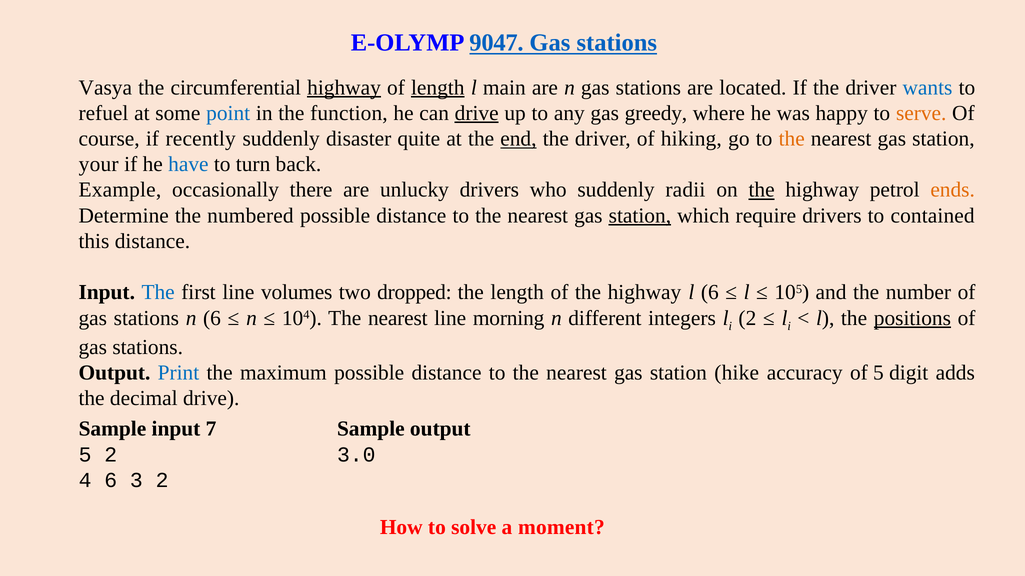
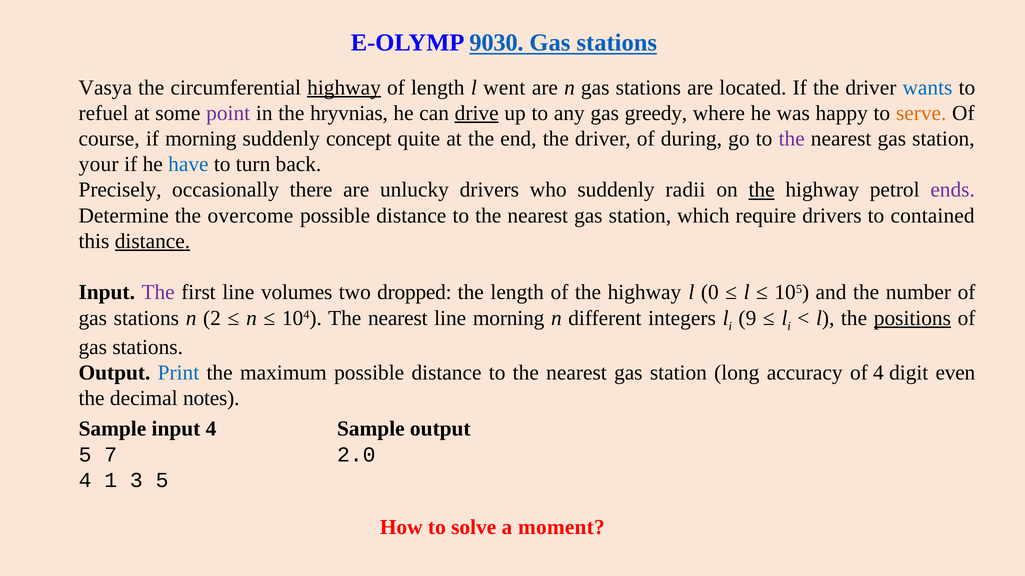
9047: 9047 -> 9030 (496, 43)
length underline: present -> none (438, 88)
main: main -> went (504, 88)
point colour: blue -> purple (228, 113)
function: function -> hryvnias (349, 113)
if recently: recently -> morning (201, 139)
disaster: disaster -> concept (359, 139)
end underline: present -> none (518, 139)
hiking: hiking -> during (691, 139)
the colour: orange -> purple (792, 139)
Example: Example -> Precisely (120, 190)
ends colour: orange -> purple (953, 190)
numbered: numbered -> overcome (250, 216)
station underline: present -> none (640, 216)
distance underline: none -> present (152, 241)
The colour: blue -> purple (158, 293)
l 6: 6 -> 0 (710, 293)
n 6: 6 -> 2 (212, 318)
2: 2 -> 9 (747, 318)
hike: hike -> long (737, 373)
of 5: 5 -> 4 (878, 373)
adds: adds -> even (955, 373)
decimal drive: drive -> notes (211, 399)
input 7: 7 -> 4 (211, 429)
5 2: 2 -> 7 (111, 455)
3.0: 3.0 -> 2.0 (356, 455)
4 6: 6 -> 1 (111, 481)
3 2: 2 -> 5 (162, 481)
